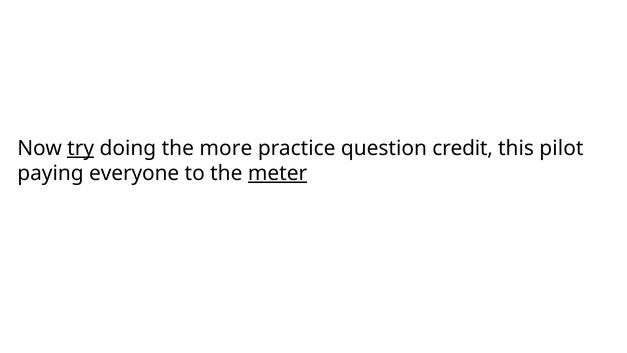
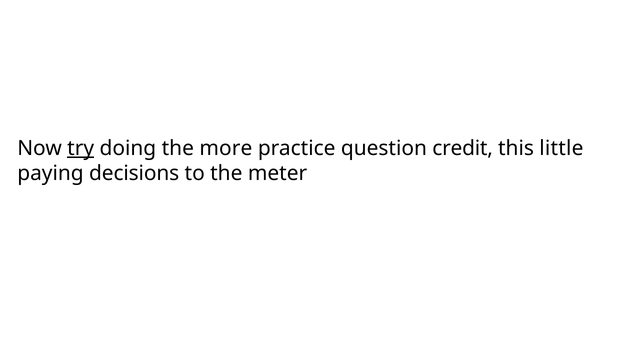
pilot: pilot -> little (561, 148)
everyone: everyone -> decisions (134, 173)
meter underline: present -> none (278, 173)
